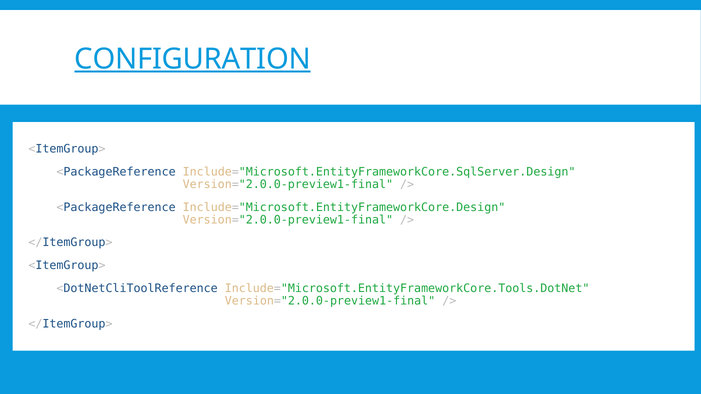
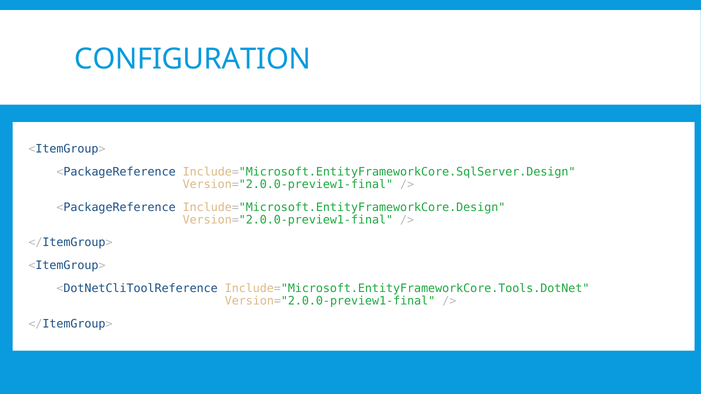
CONFIGURATION underline: present -> none (193, 59)
